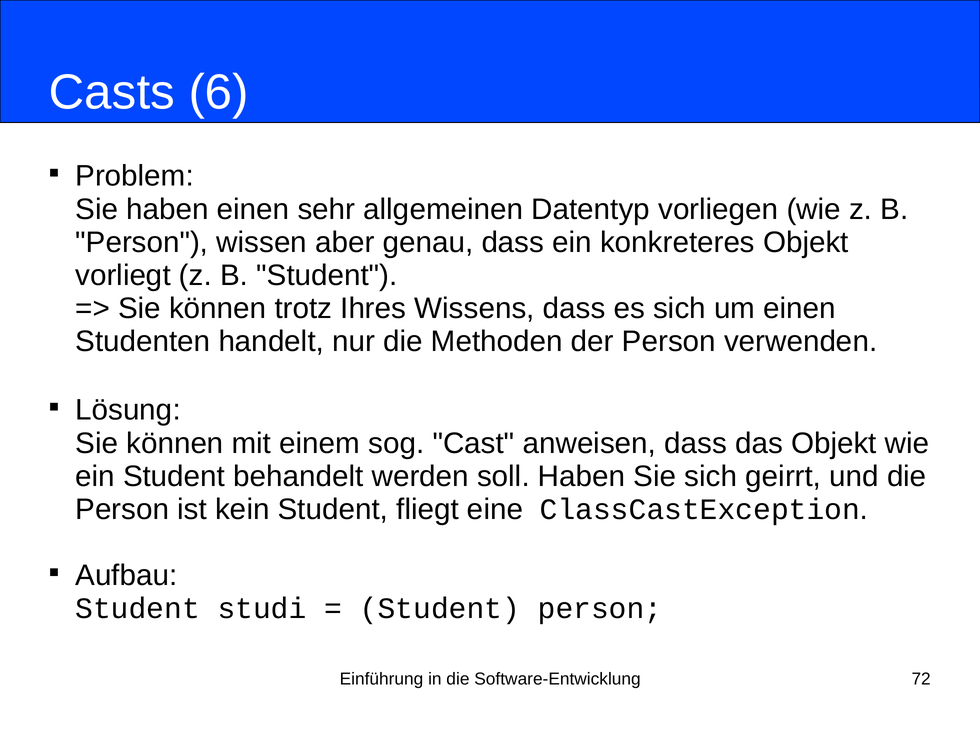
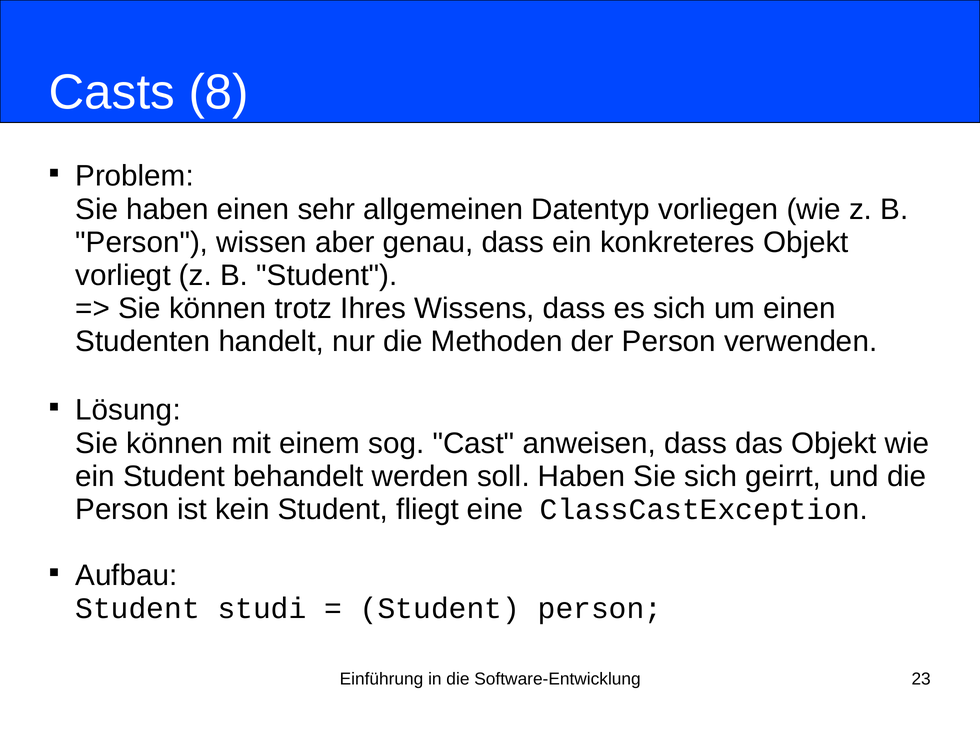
6: 6 -> 8 (219, 93)
72: 72 -> 23 (921, 679)
